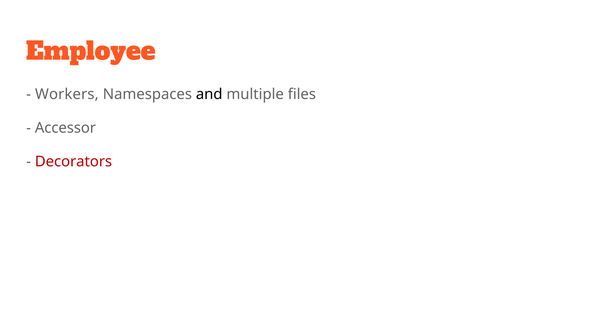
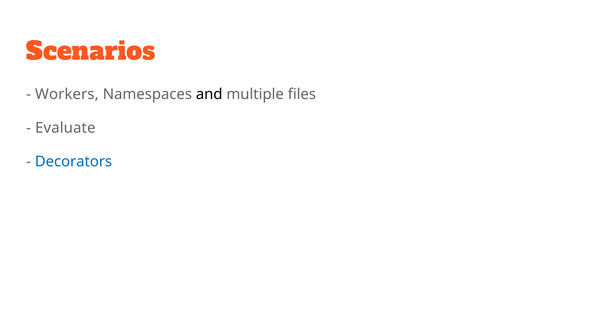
Employee: Employee -> Scenarios (91, 52)
Accessor: Accessor -> Evaluate (65, 128)
Decorators colour: red -> blue (73, 162)
